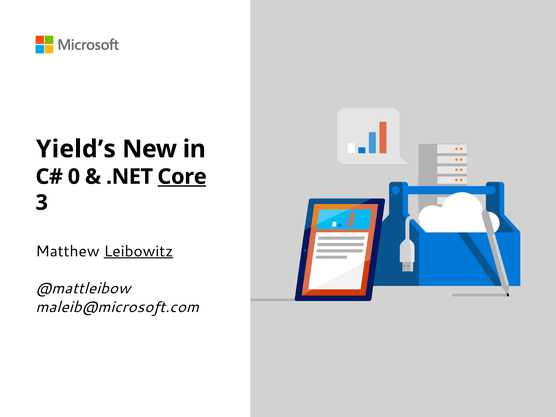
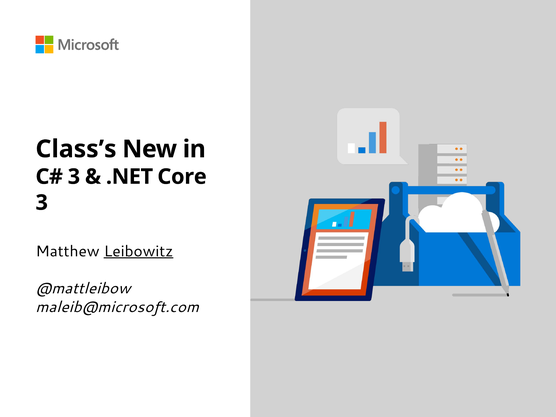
Yield’s: Yield’s -> Class’s (76, 149)
0: 0 -> 3 (74, 177)
Core underline: present -> none (182, 177)
